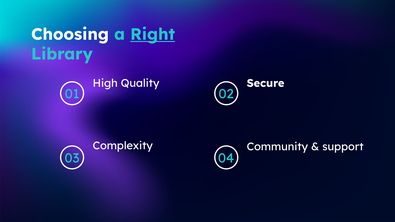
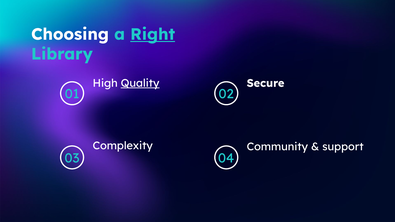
Quality underline: none -> present (140, 83)
